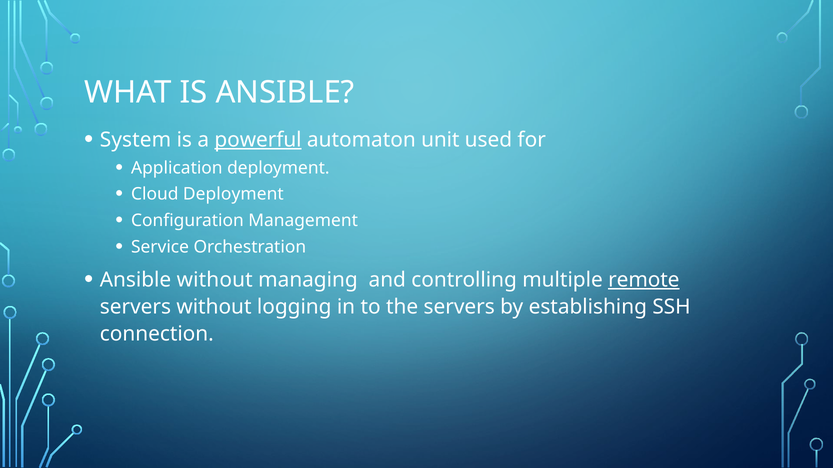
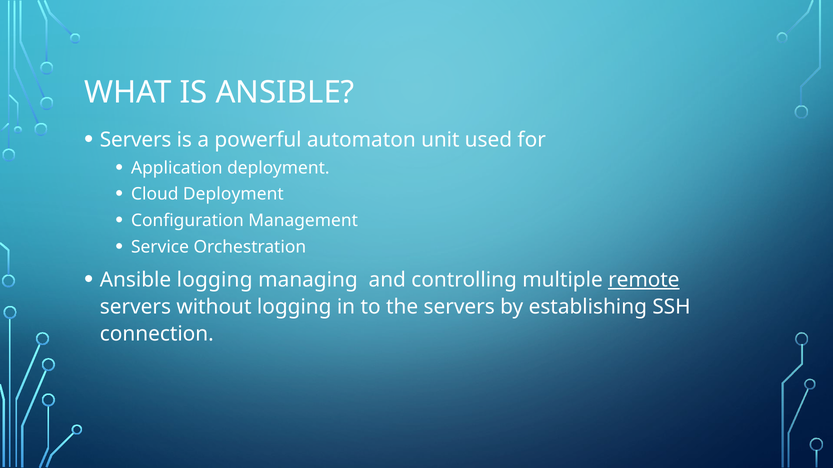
System: System -> Servers (136, 140)
powerful underline: present -> none (258, 140)
Ansible without: without -> logging (215, 280)
